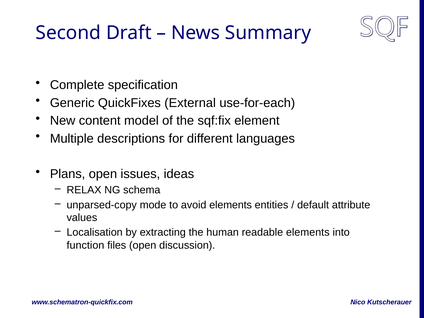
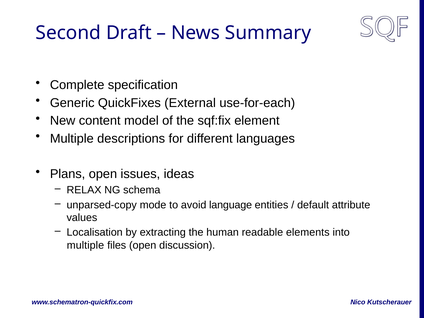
avoid elements: elements -> language (231, 205)
function: function -> multiple (85, 245)
